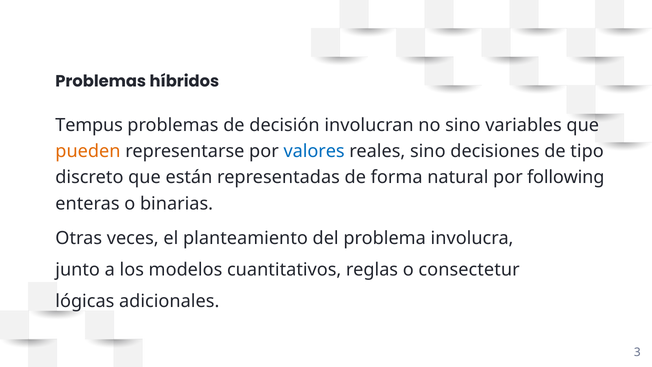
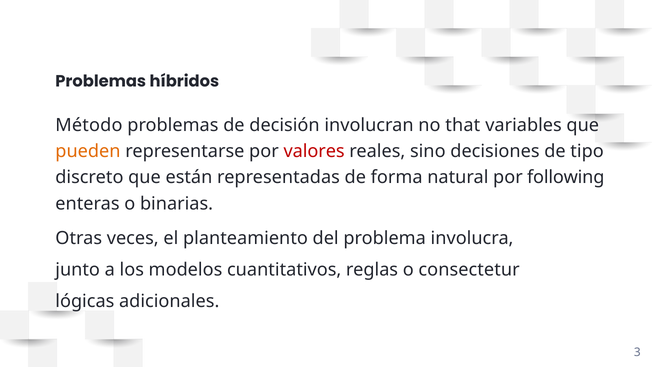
Tempus: Tempus -> Método (89, 125)
no sino: sino -> that (463, 125)
valores colour: blue -> red (314, 151)
